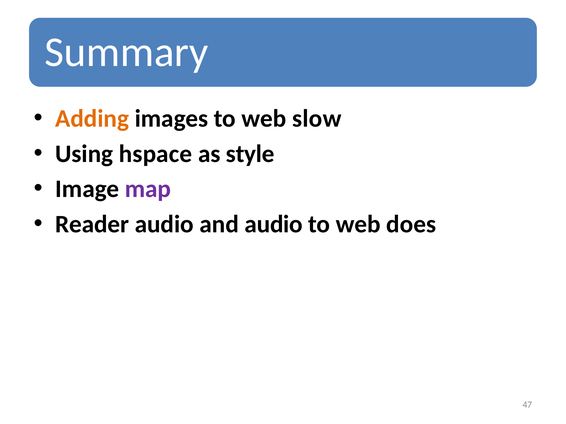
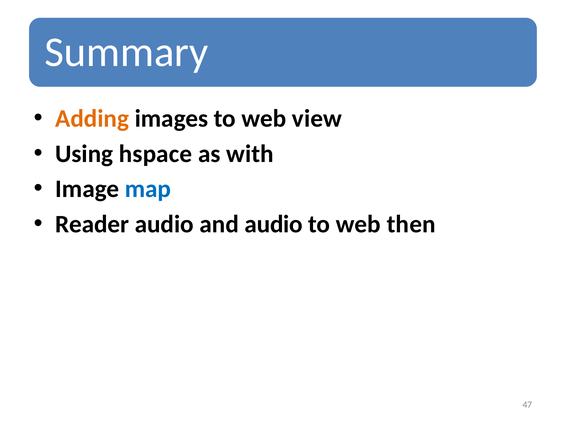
slow: slow -> view (317, 119)
style: style -> with (250, 154)
map colour: purple -> blue (148, 189)
does: does -> then (411, 224)
